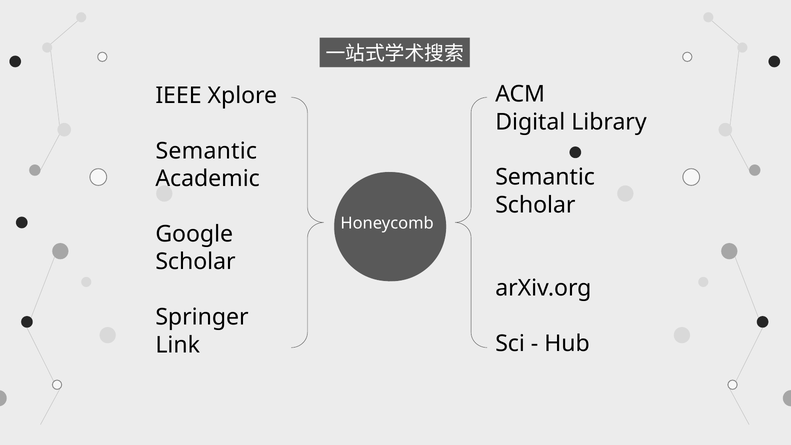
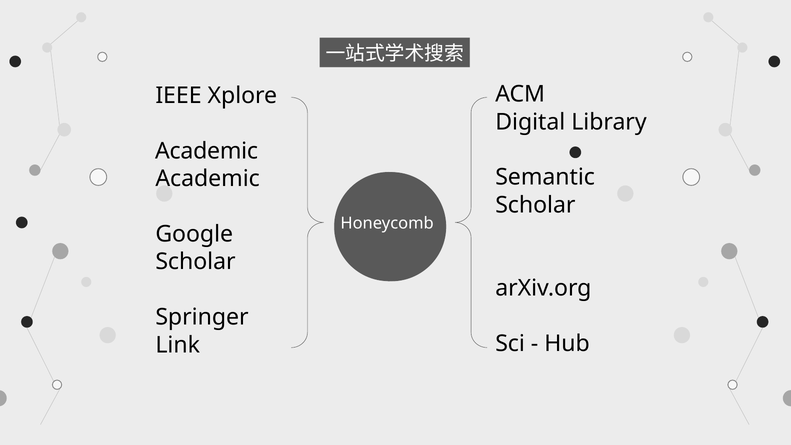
Semantic: Semantic -> Academic (207, 151)
